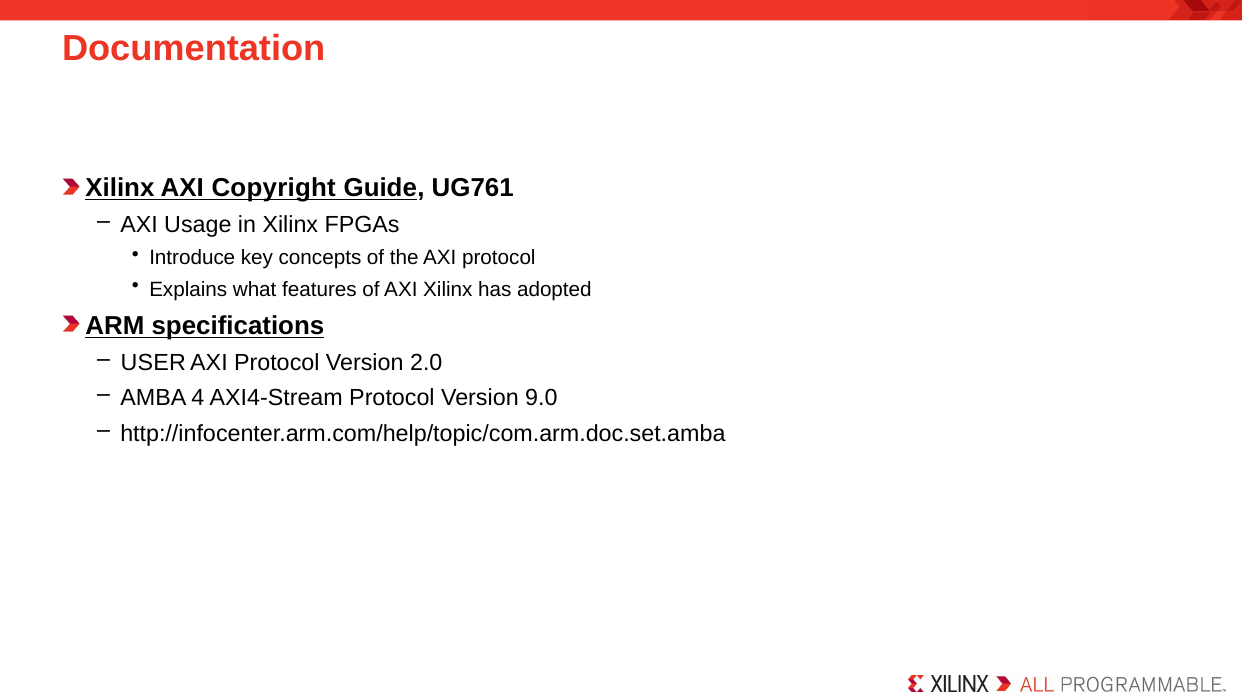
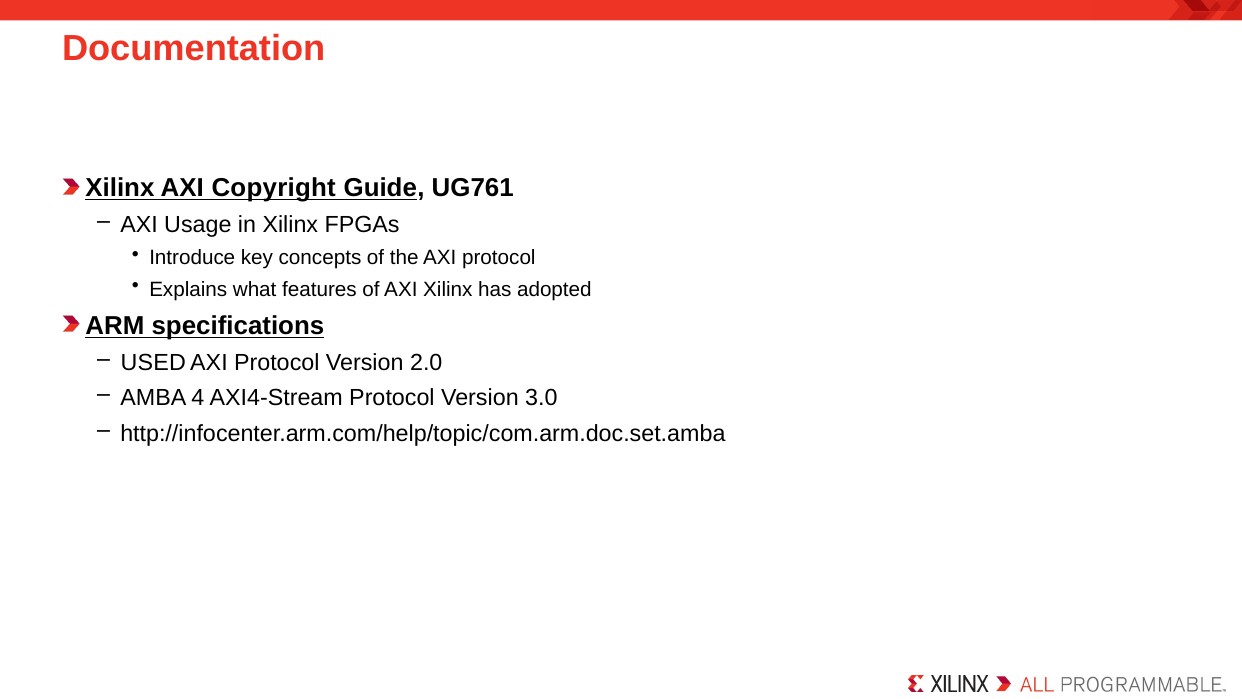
USER: USER -> USED (153, 363)
9.0: 9.0 -> 3.0 (541, 398)
